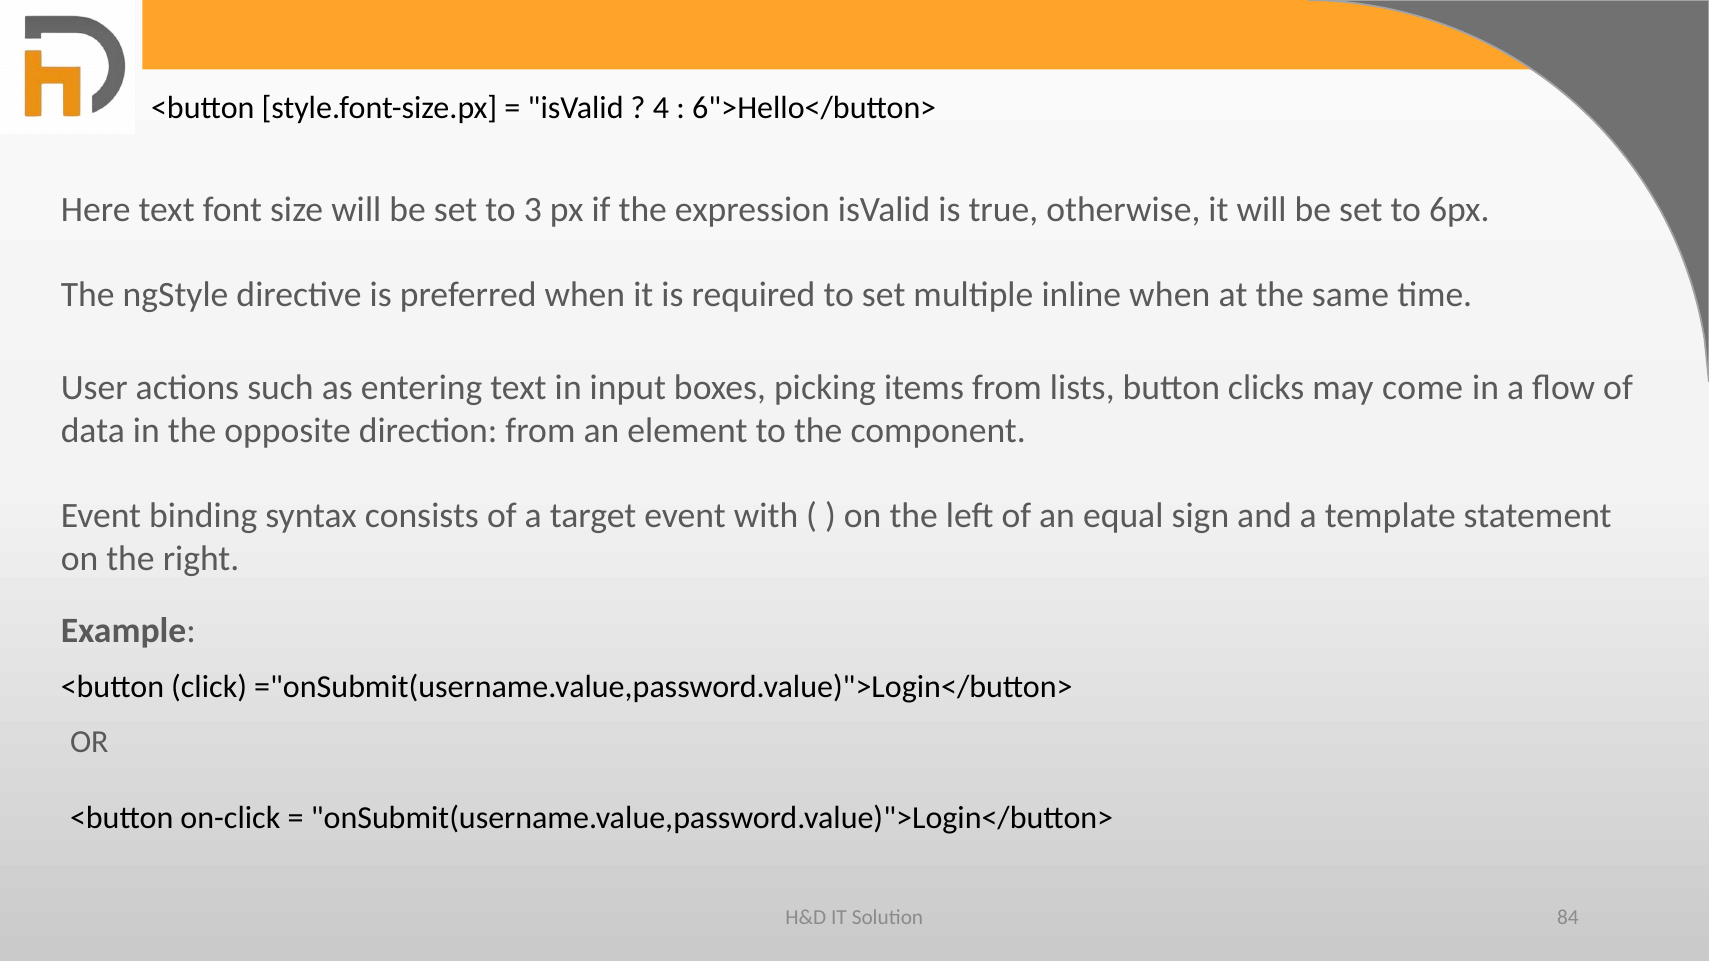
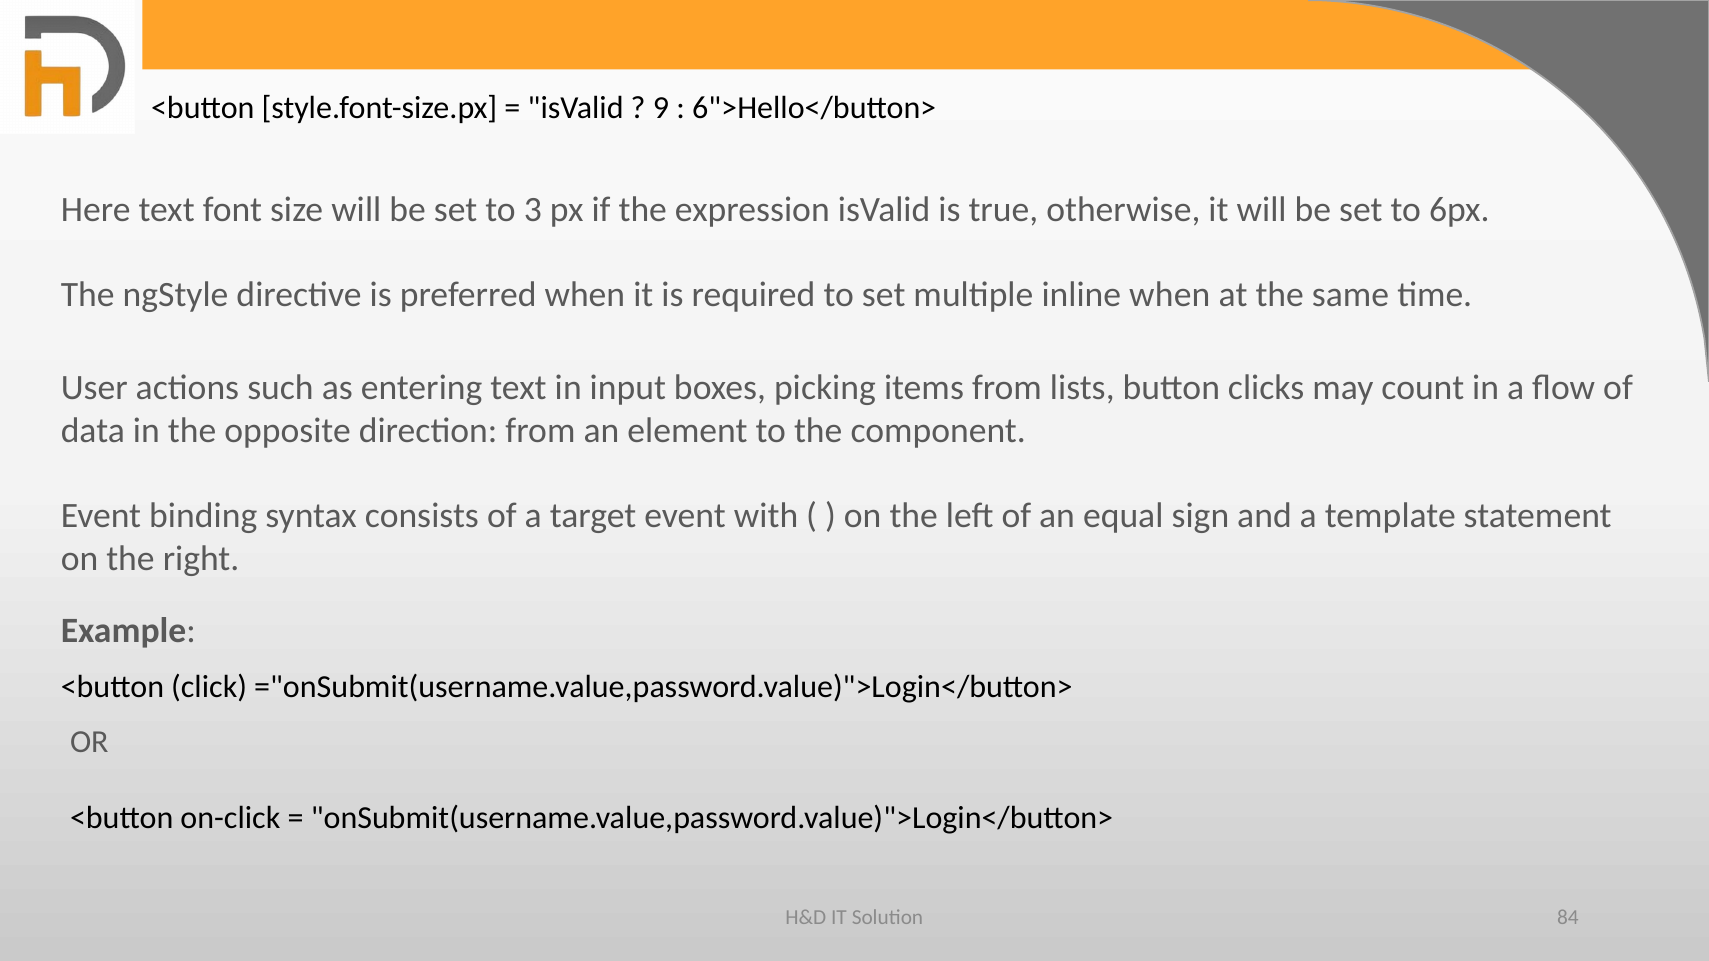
4: 4 -> 9 (661, 108)
come: come -> count (1423, 388)
